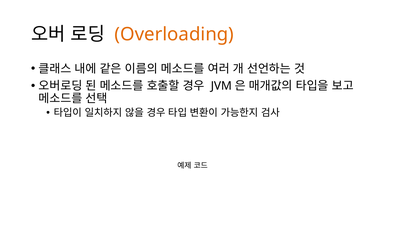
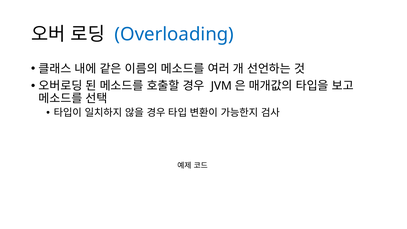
Overloading colour: orange -> blue (174, 34)
